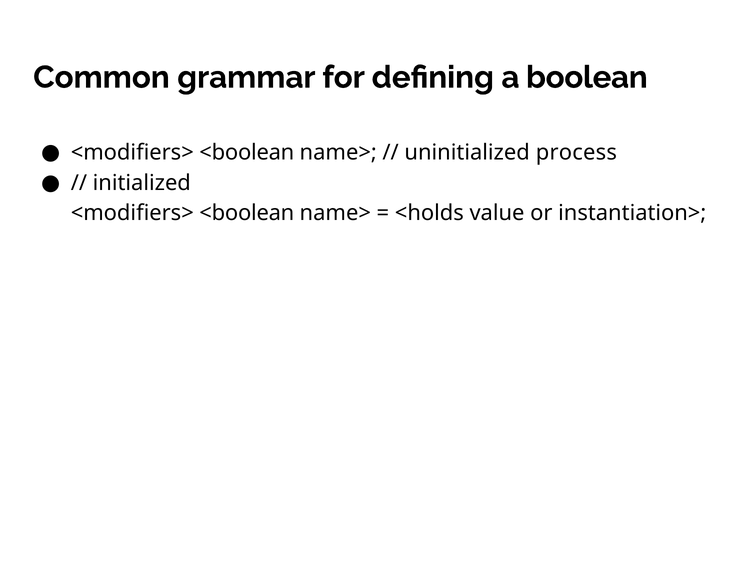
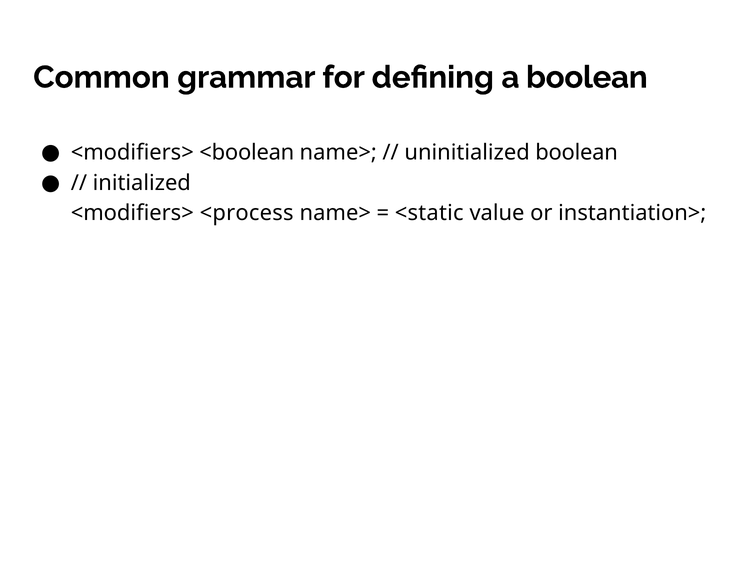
uninitialized process: process -> boolean (577, 153)
<boolean: <boolean -> <process (247, 213)
<holds: <holds -> <static (429, 213)
